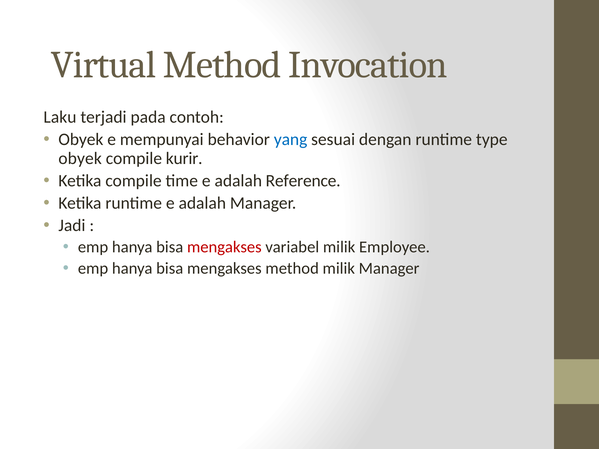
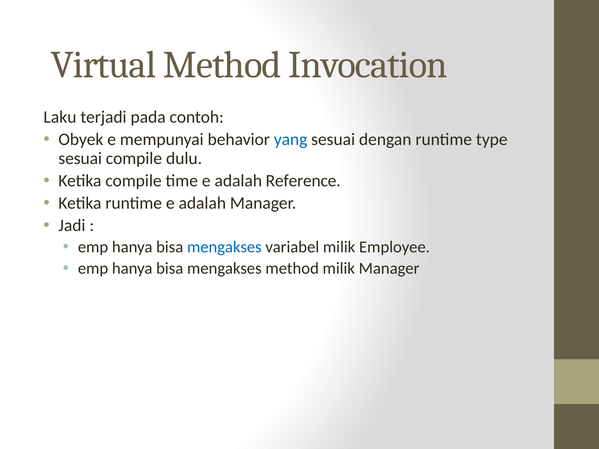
obyek: obyek -> sesuai (80, 158)
kurir: kurir -> dulu (184, 158)
mengakses colour: red -> blue (224, 247)
